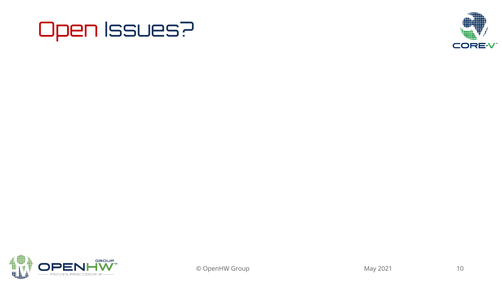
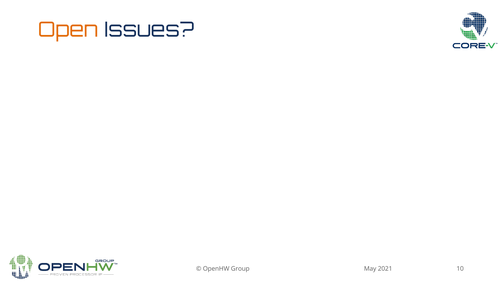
Open colour: red -> orange (68, 30)
